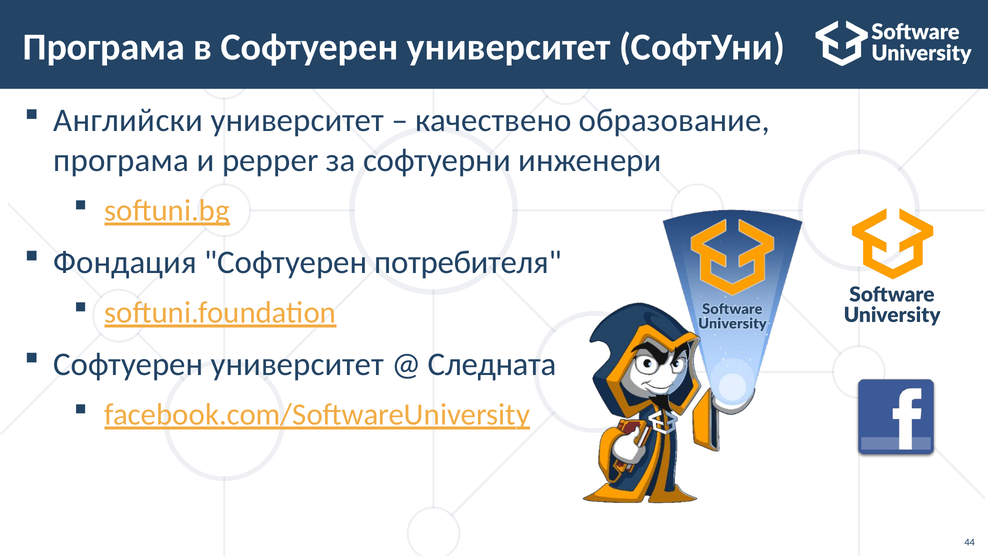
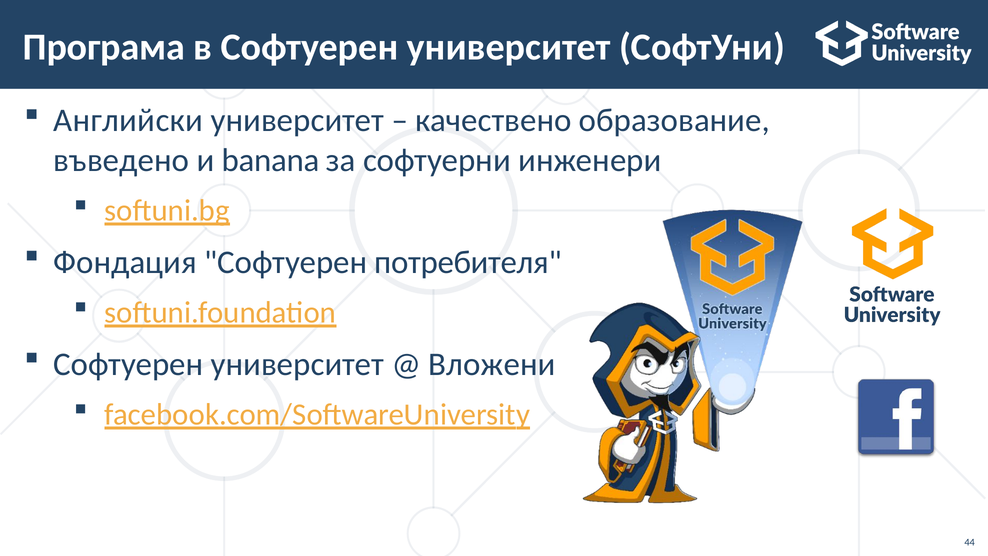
програма: програма -> въведено (121, 160)
pepper: pepper -> banana (271, 160)
Следната: Следната -> Вложени (492, 364)
